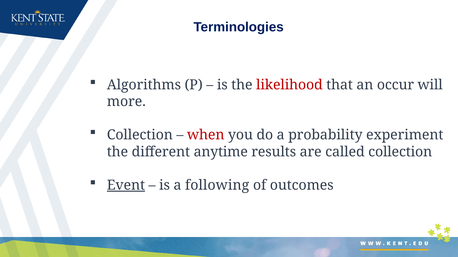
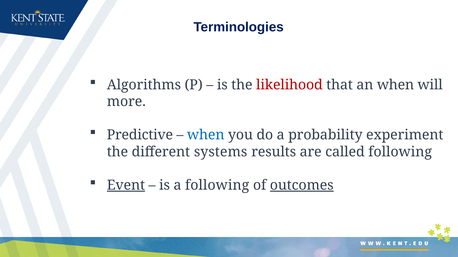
an occur: occur -> when (396, 85)
Collection: Collection -> Predictive (140, 135)
when colour: red -> blue (206, 135)
anytime: anytime -> systems (221, 152)
called collection: collection -> following (400, 152)
outcomes underline: none -> present (302, 186)
